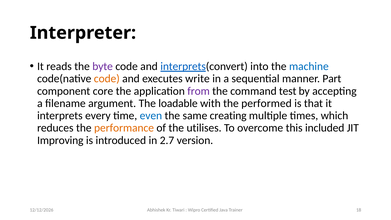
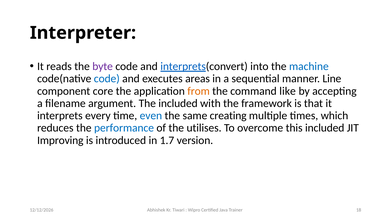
code colour: orange -> blue (107, 79)
write: write -> areas (198, 79)
Part: Part -> Line (332, 79)
from colour: purple -> orange (199, 91)
test: test -> like (288, 91)
The loadable: loadable -> included (178, 103)
performed: performed -> framework (267, 103)
performance colour: orange -> blue (124, 128)
2.7: 2.7 -> 1.7 (167, 140)
